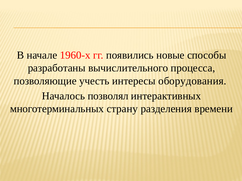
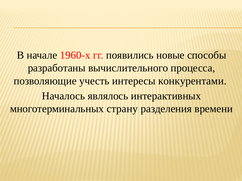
оборудования: оборудования -> конкурентами (192, 81)
позволял: позволял -> являлось (108, 96)
